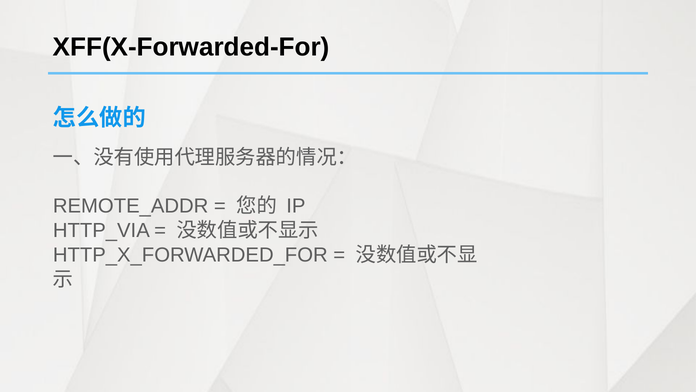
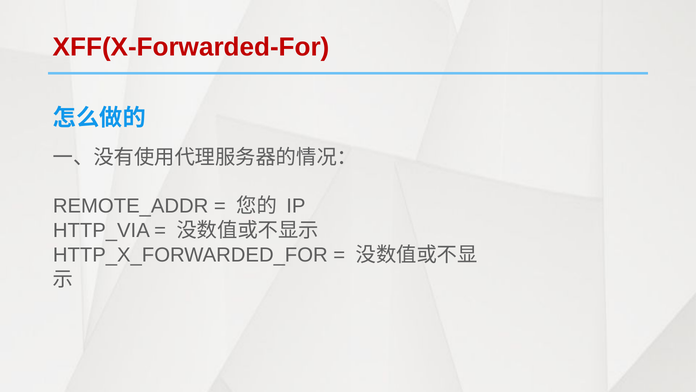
XFF(X-Forwarded-For colour: black -> red (191, 47)
